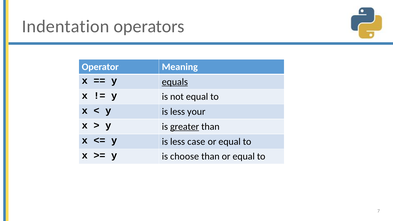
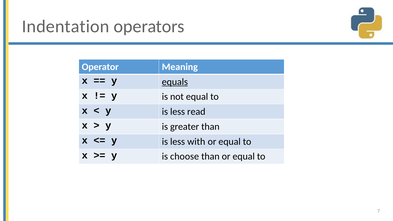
your: your -> read (196, 112)
greater underline: present -> none (185, 127)
case: case -> with (196, 142)
